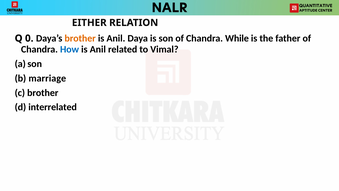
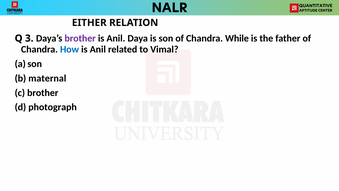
0: 0 -> 3 (29, 38)
brother colour: orange -> purple (80, 38)
marriage: marriage -> maternal (47, 78)
interrelated: interrelated -> photograph (53, 107)
